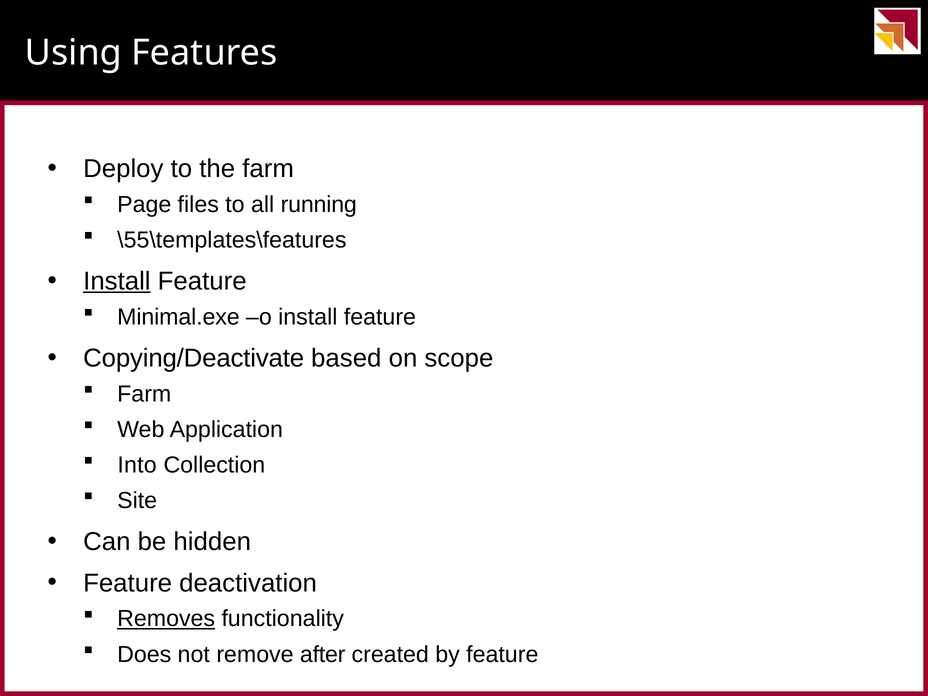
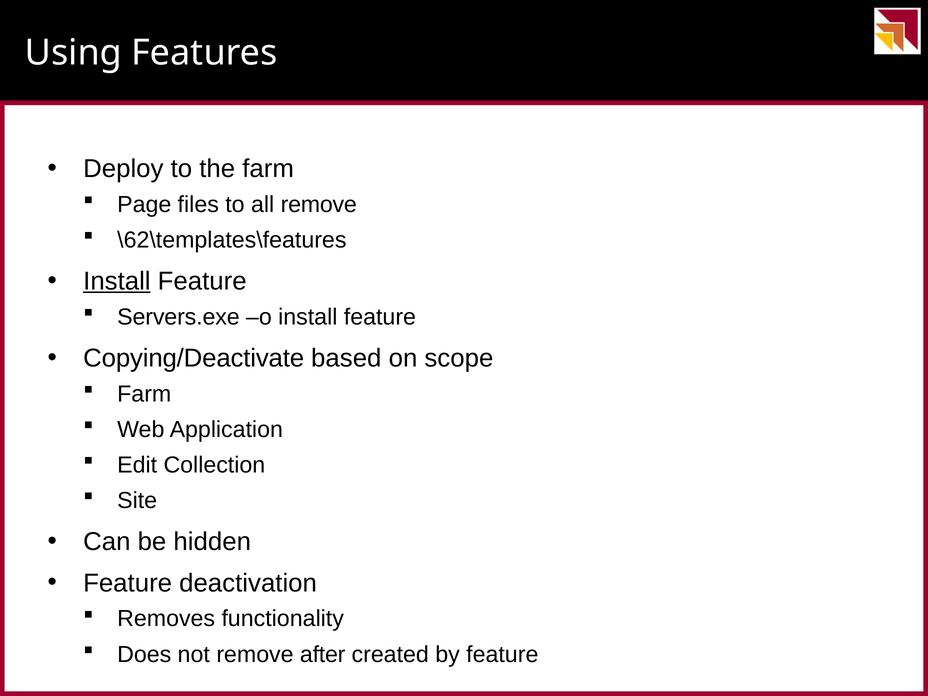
all running: running -> remove (319, 205)
\55\templates\features: \55\templates\features -> \62\templates\features (232, 240)
Minimal.exe: Minimal.exe -> Servers.exe (178, 317)
Into: Into -> Edit (137, 465)
Removes underline: present -> none (166, 619)
